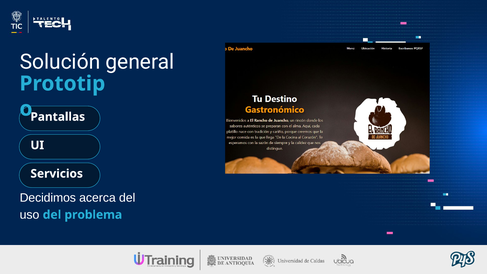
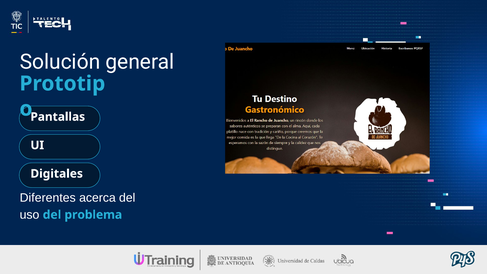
Servicios: Servicios -> Digitales (57, 174)
Decidimos: Decidimos -> Diferentes (48, 198)
